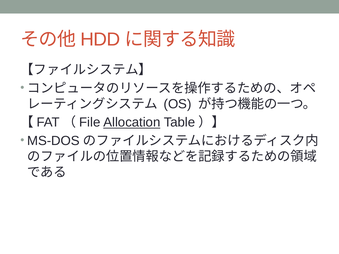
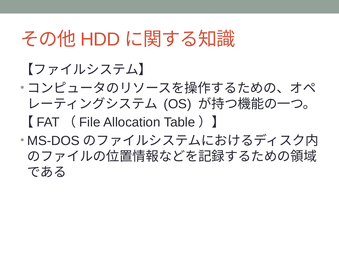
Allocation underline: present -> none (132, 122)
